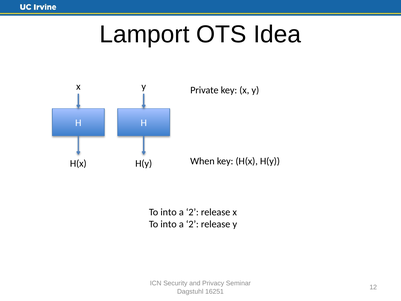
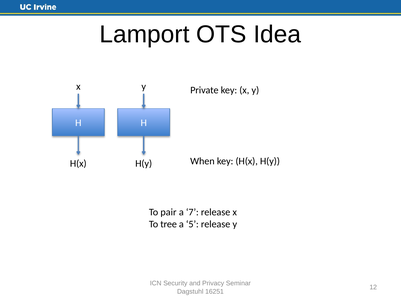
into: into -> pair (168, 212)
2: 2 -> 7 (192, 212)
into: into -> tree (169, 224)
2: 2 -> 5 (192, 224)
